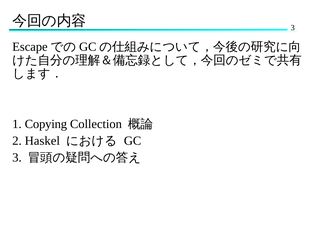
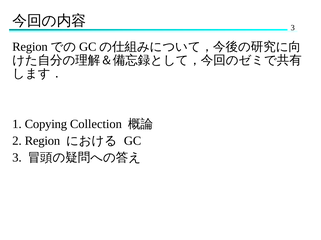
Escape: Escape -> Region (30, 47)
2 Haskel: Haskel -> Region (42, 141)
